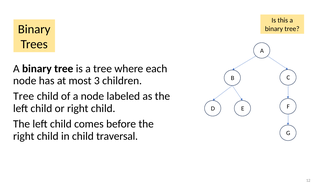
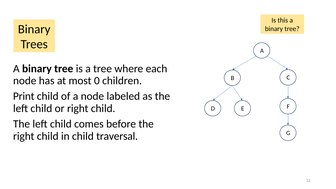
3: 3 -> 0 (97, 81)
Tree: Tree -> Print (24, 96)
